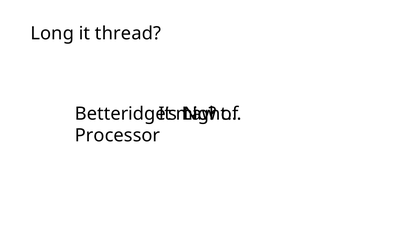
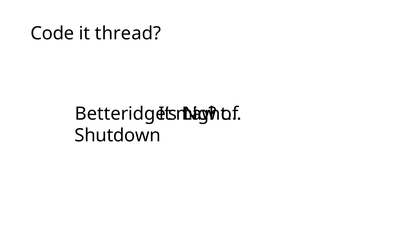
Long: Long -> Code (52, 34)
Processor: Processor -> Shutdown (118, 136)
